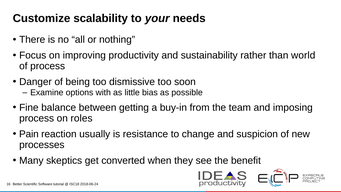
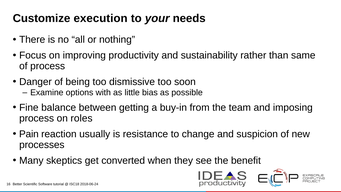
scalability: scalability -> execution (101, 18)
world: world -> same (303, 55)
